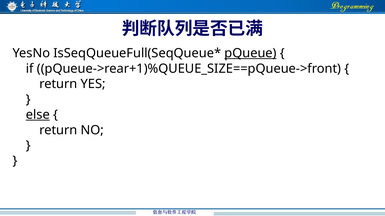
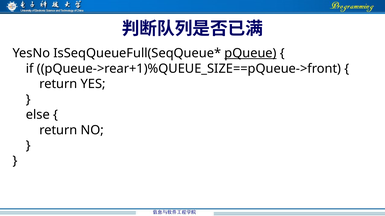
else underline: present -> none (38, 115)
